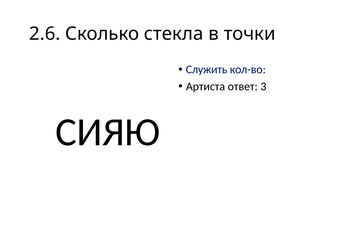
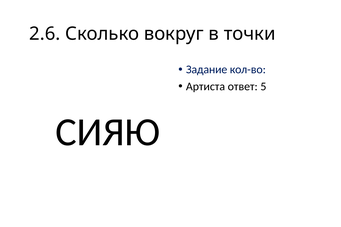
стекла: стекла -> вокруг (174, 34)
Служить: Служить -> Задание (207, 70)
3: 3 -> 5 (263, 87)
